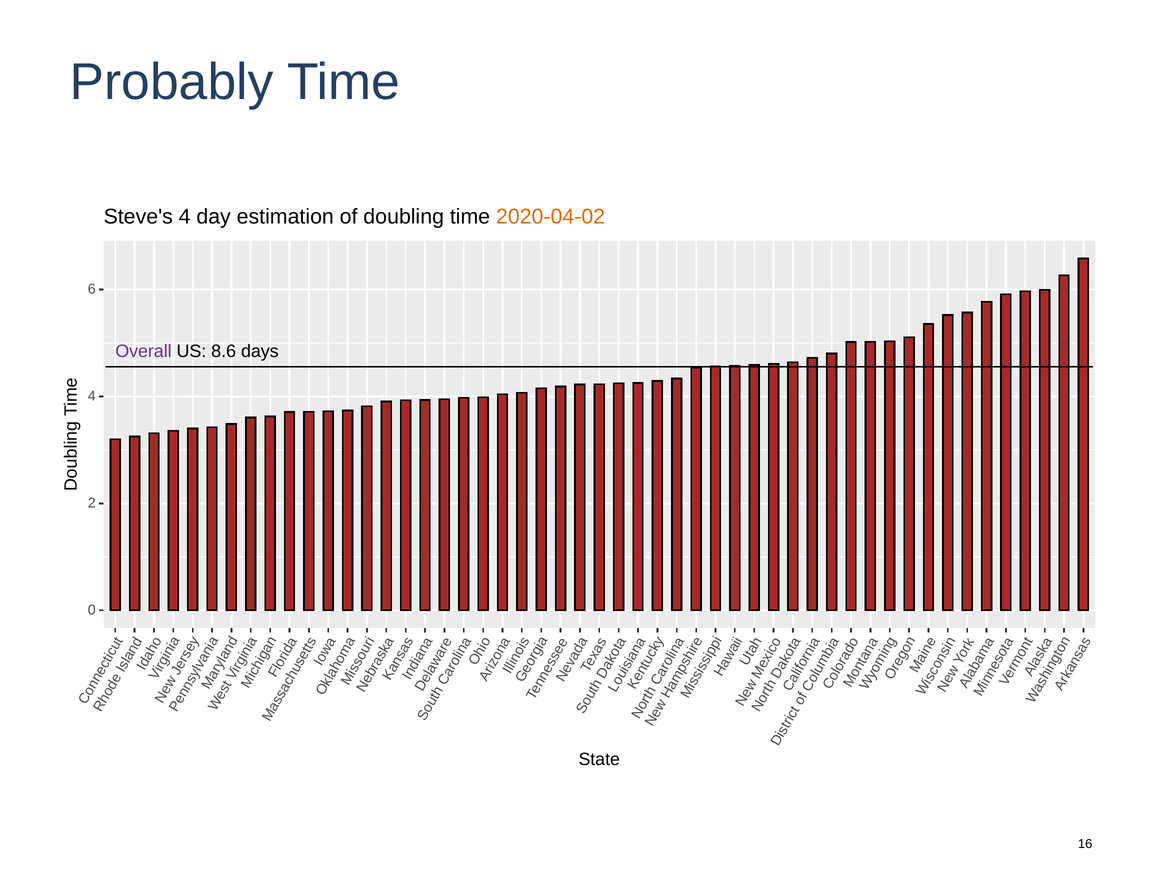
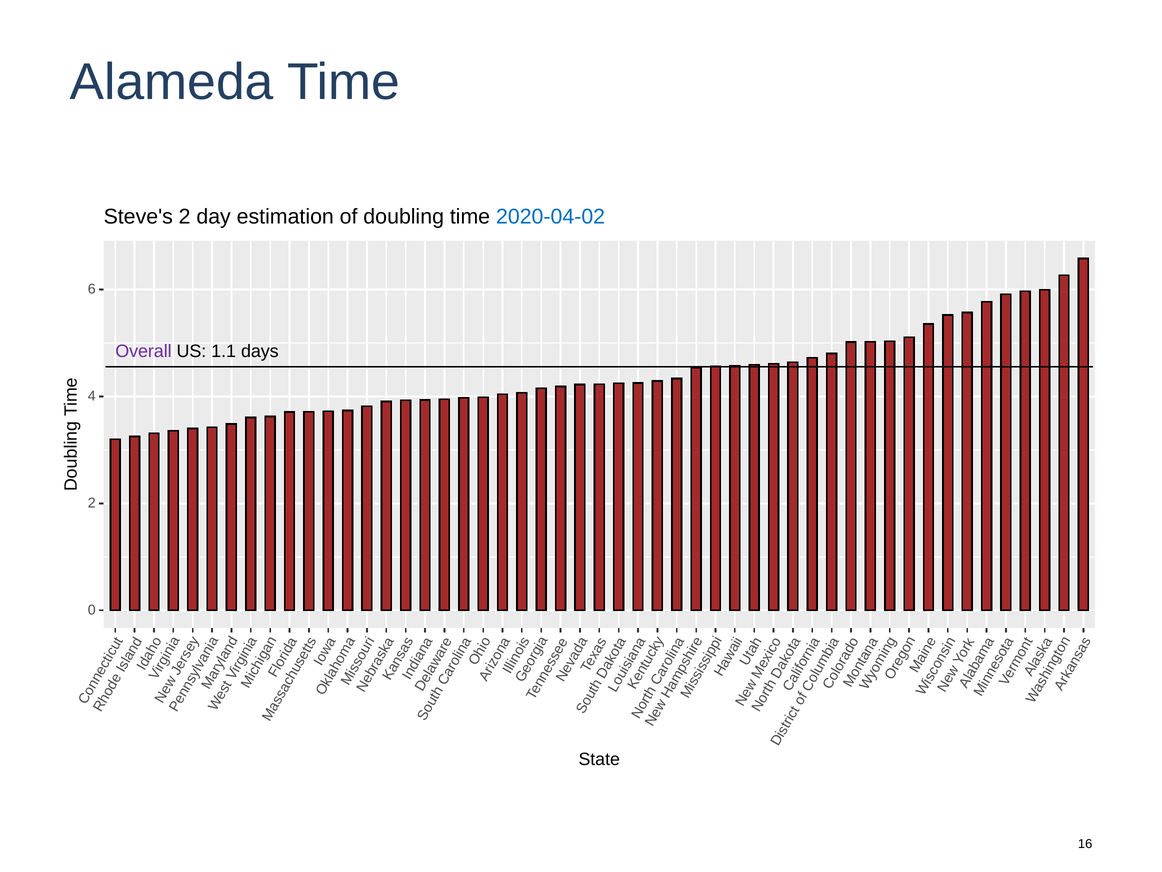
Probably: Probably -> Alameda (172, 82)
Steve's 4: 4 -> 2 (185, 217)
2020-04-02 colour: orange -> blue (551, 217)
8.6: 8.6 -> 1.1 (224, 351)
